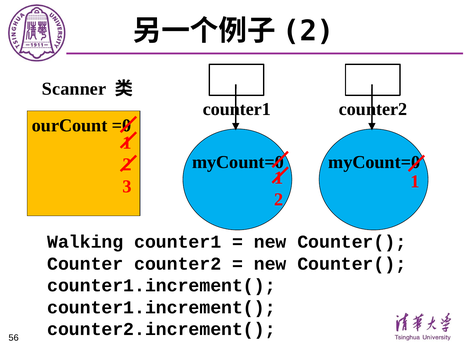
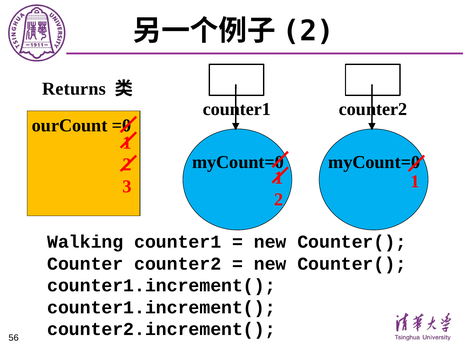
Scanner: Scanner -> Returns (74, 89)
